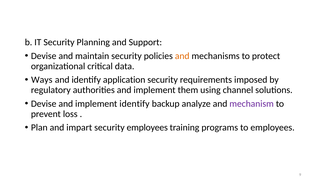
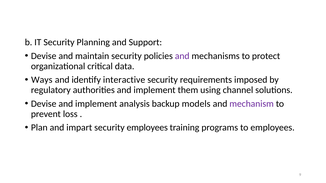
and colour: orange -> purple (182, 56)
application: application -> interactive (124, 80)
implement identify: identify -> analysis (135, 104)
analyze: analyze -> models (196, 104)
